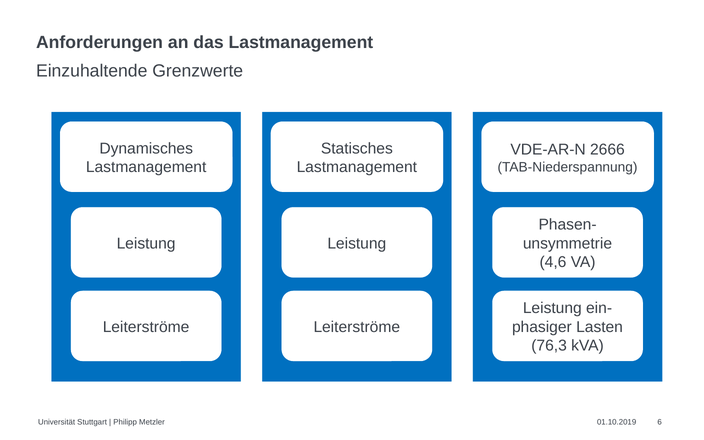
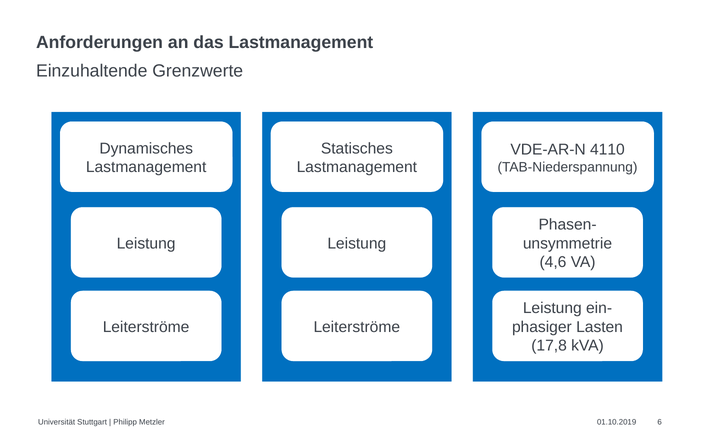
2666: 2666 -> 4110 (607, 150)
76,3: 76,3 -> 17,8 (549, 346)
